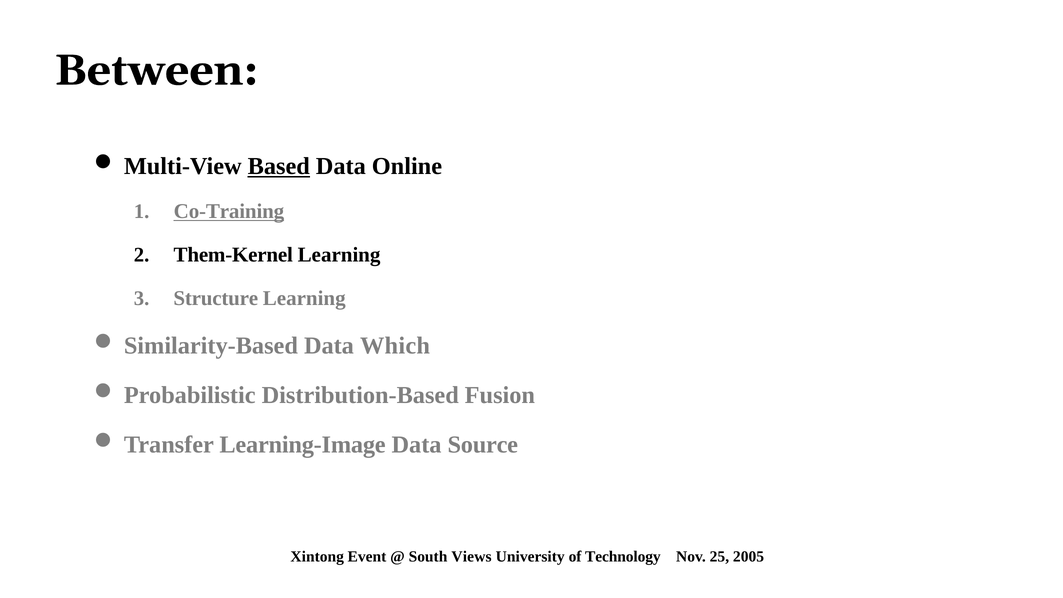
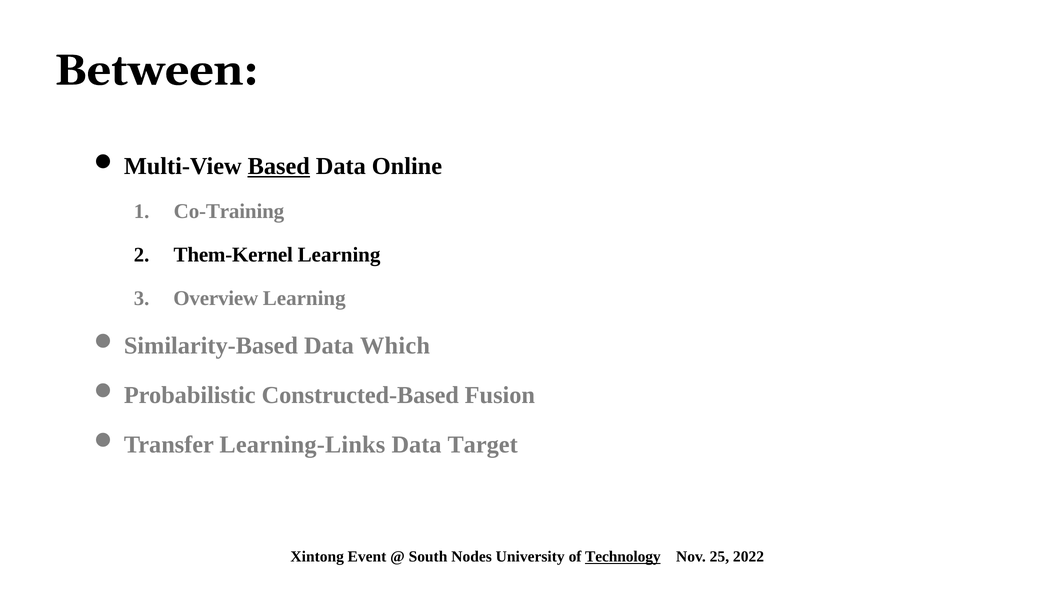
Co-Training underline: present -> none (229, 212)
Structure: Structure -> Overview (216, 298)
Distribution-Based: Distribution-Based -> Constructed-Based (360, 395)
Learning-Image: Learning-Image -> Learning-Links (302, 445)
Source: Source -> Target (483, 445)
Views: Views -> Nodes (472, 557)
Technology underline: none -> present (623, 557)
2005: 2005 -> 2022 (749, 557)
